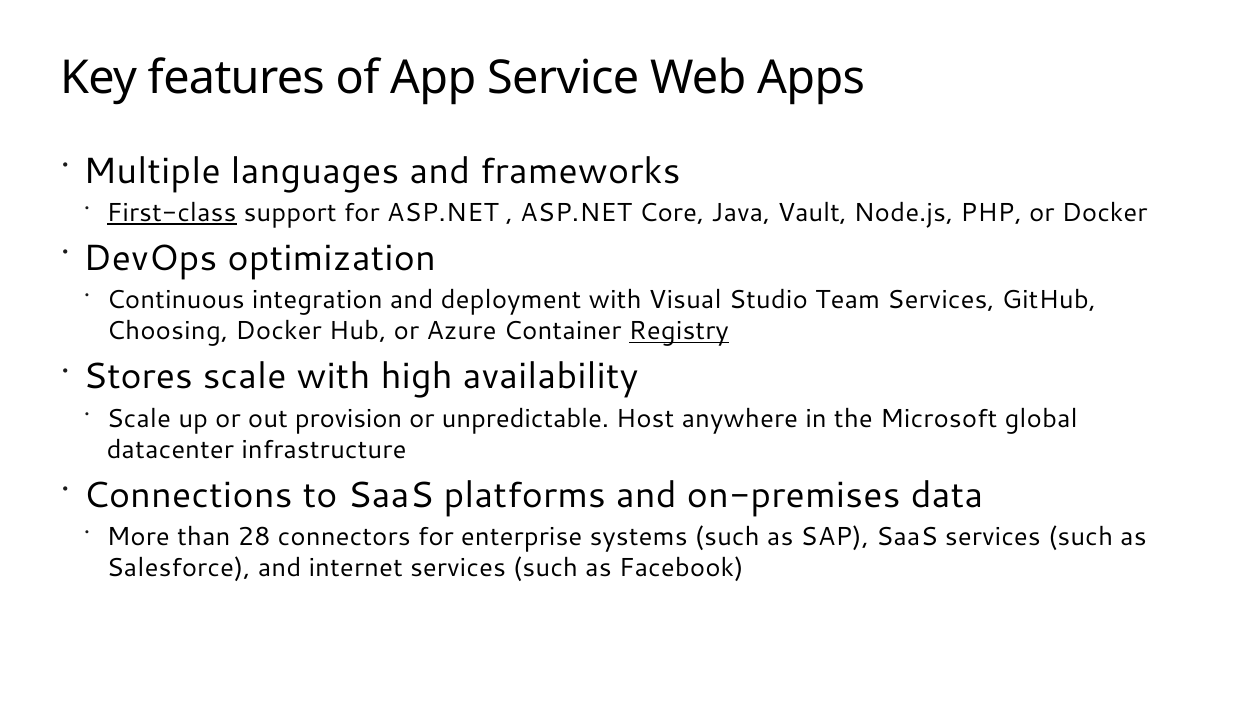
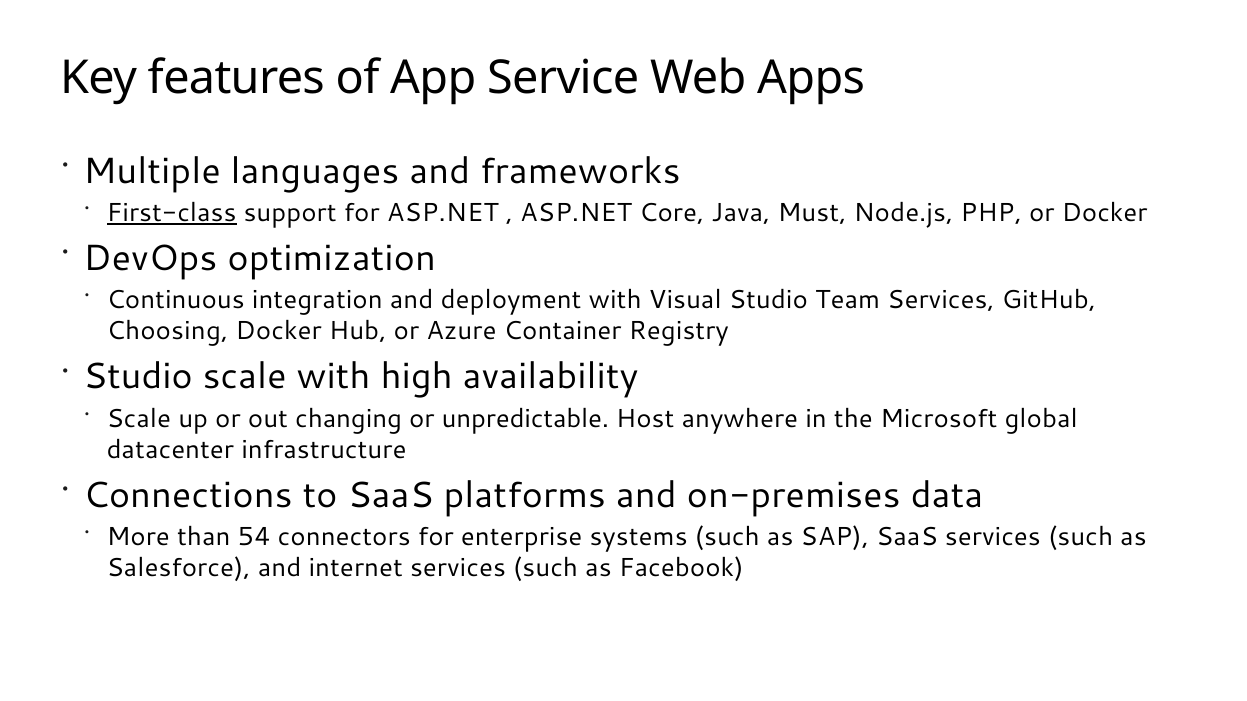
Vault: Vault -> Must (812, 213)
Registry underline: present -> none (679, 332)
Stores: Stores -> Studio (138, 377)
provision: provision -> changing (349, 419)
28: 28 -> 54 (254, 537)
